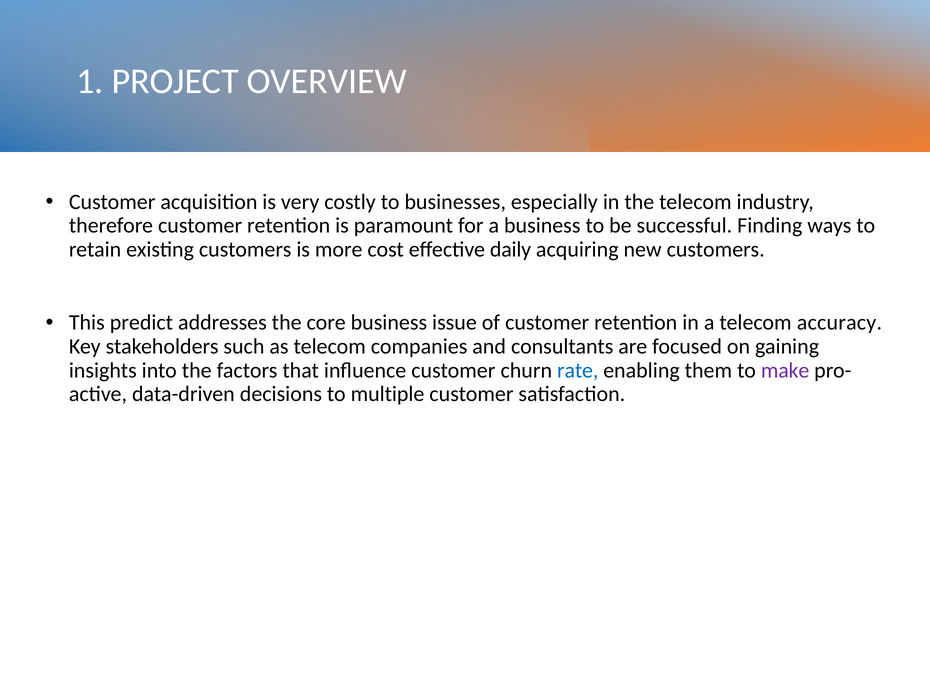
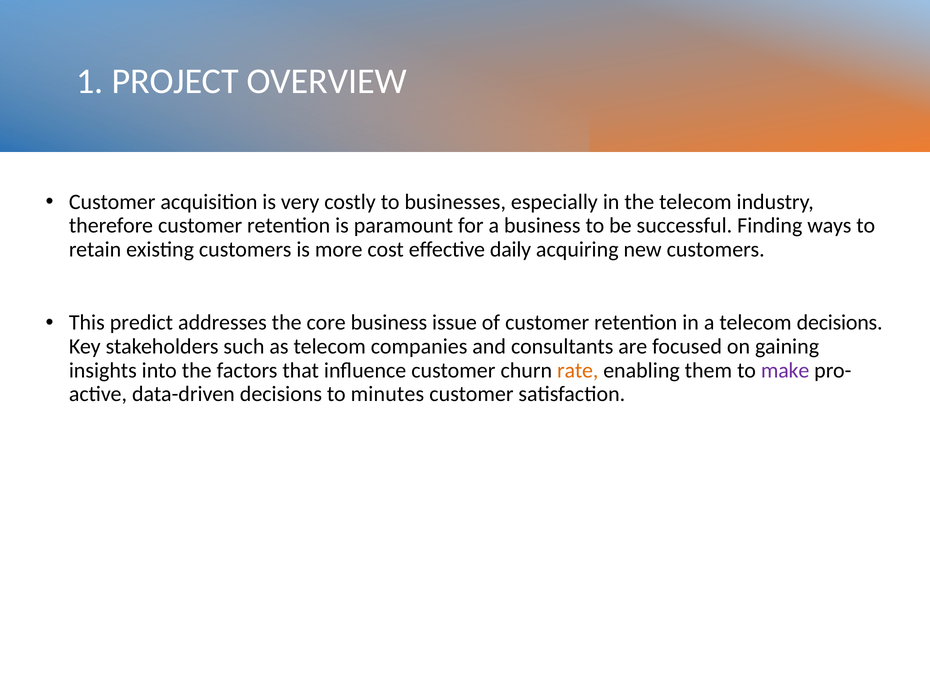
telecom accuracy: accuracy -> decisions (840, 322)
rate colour: blue -> orange (578, 370)
multiple: multiple -> minutes (387, 394)
